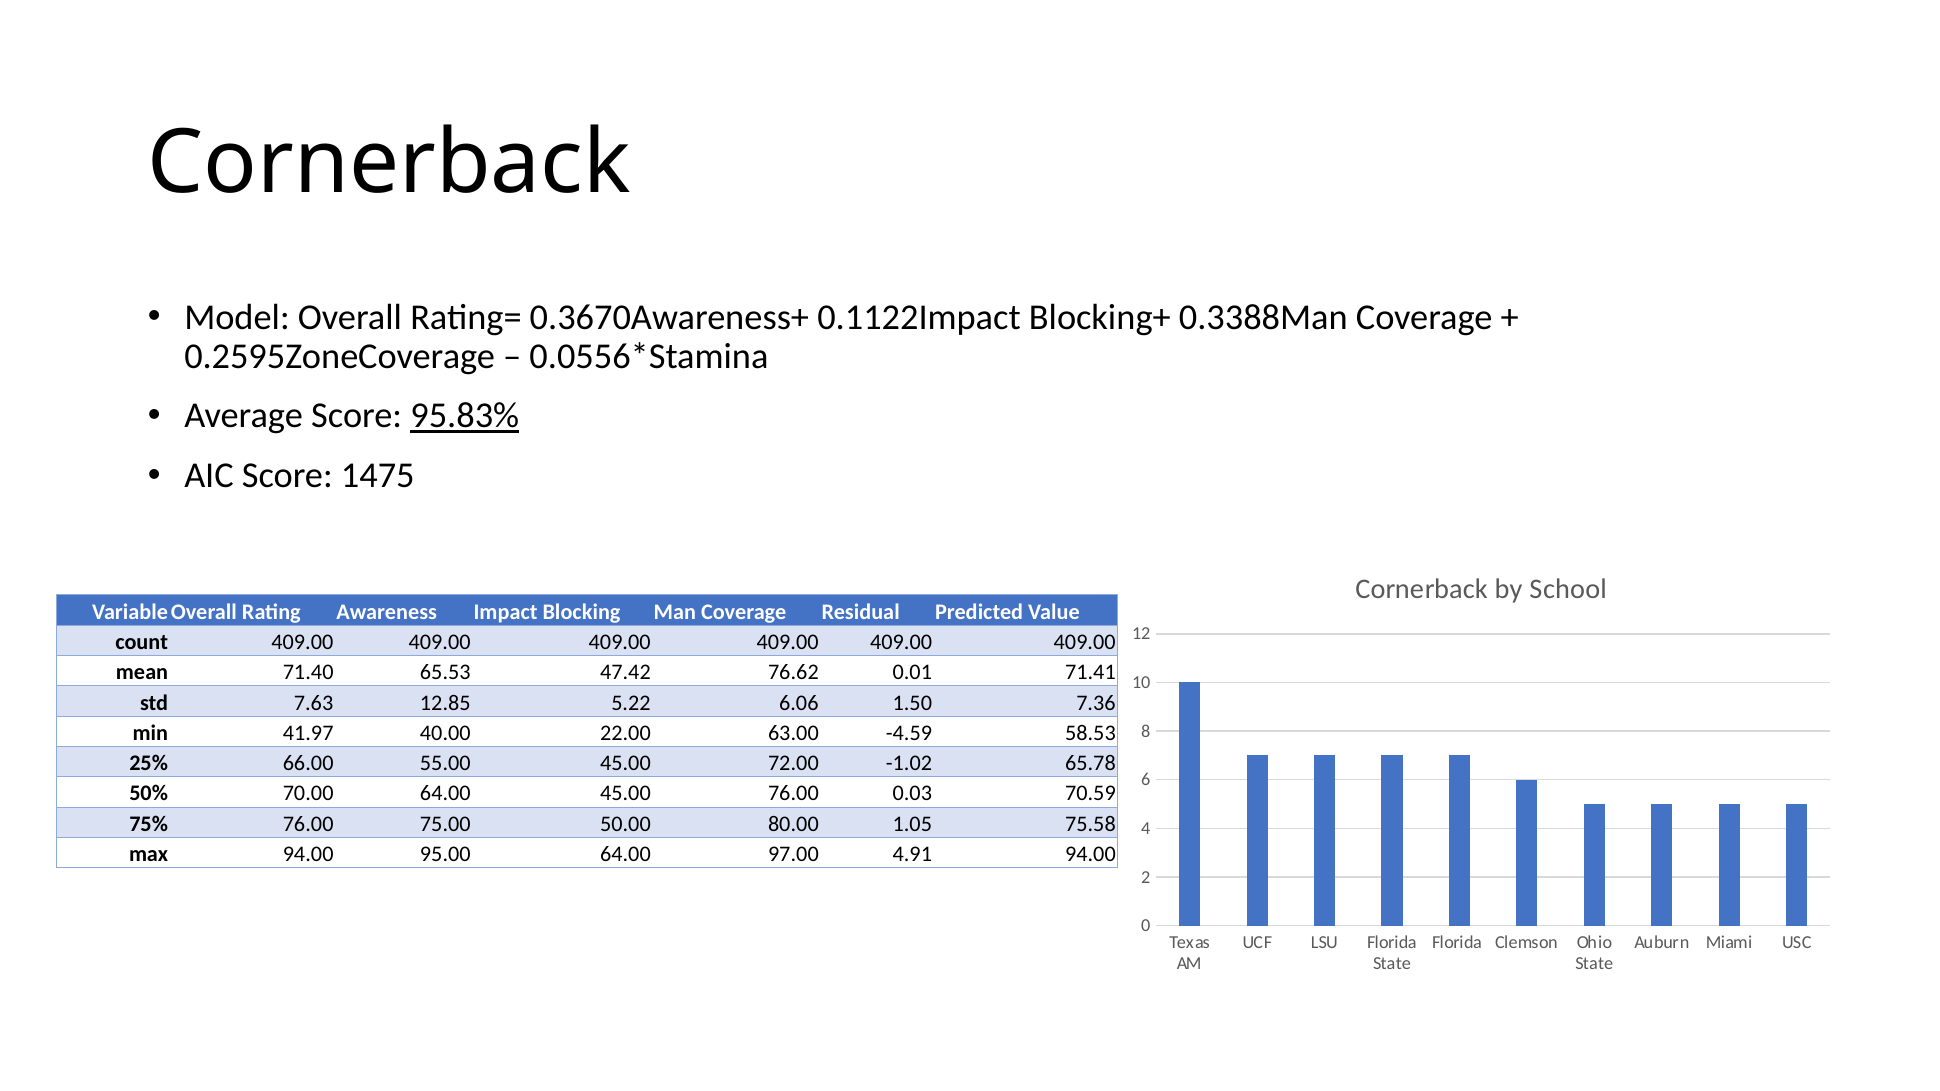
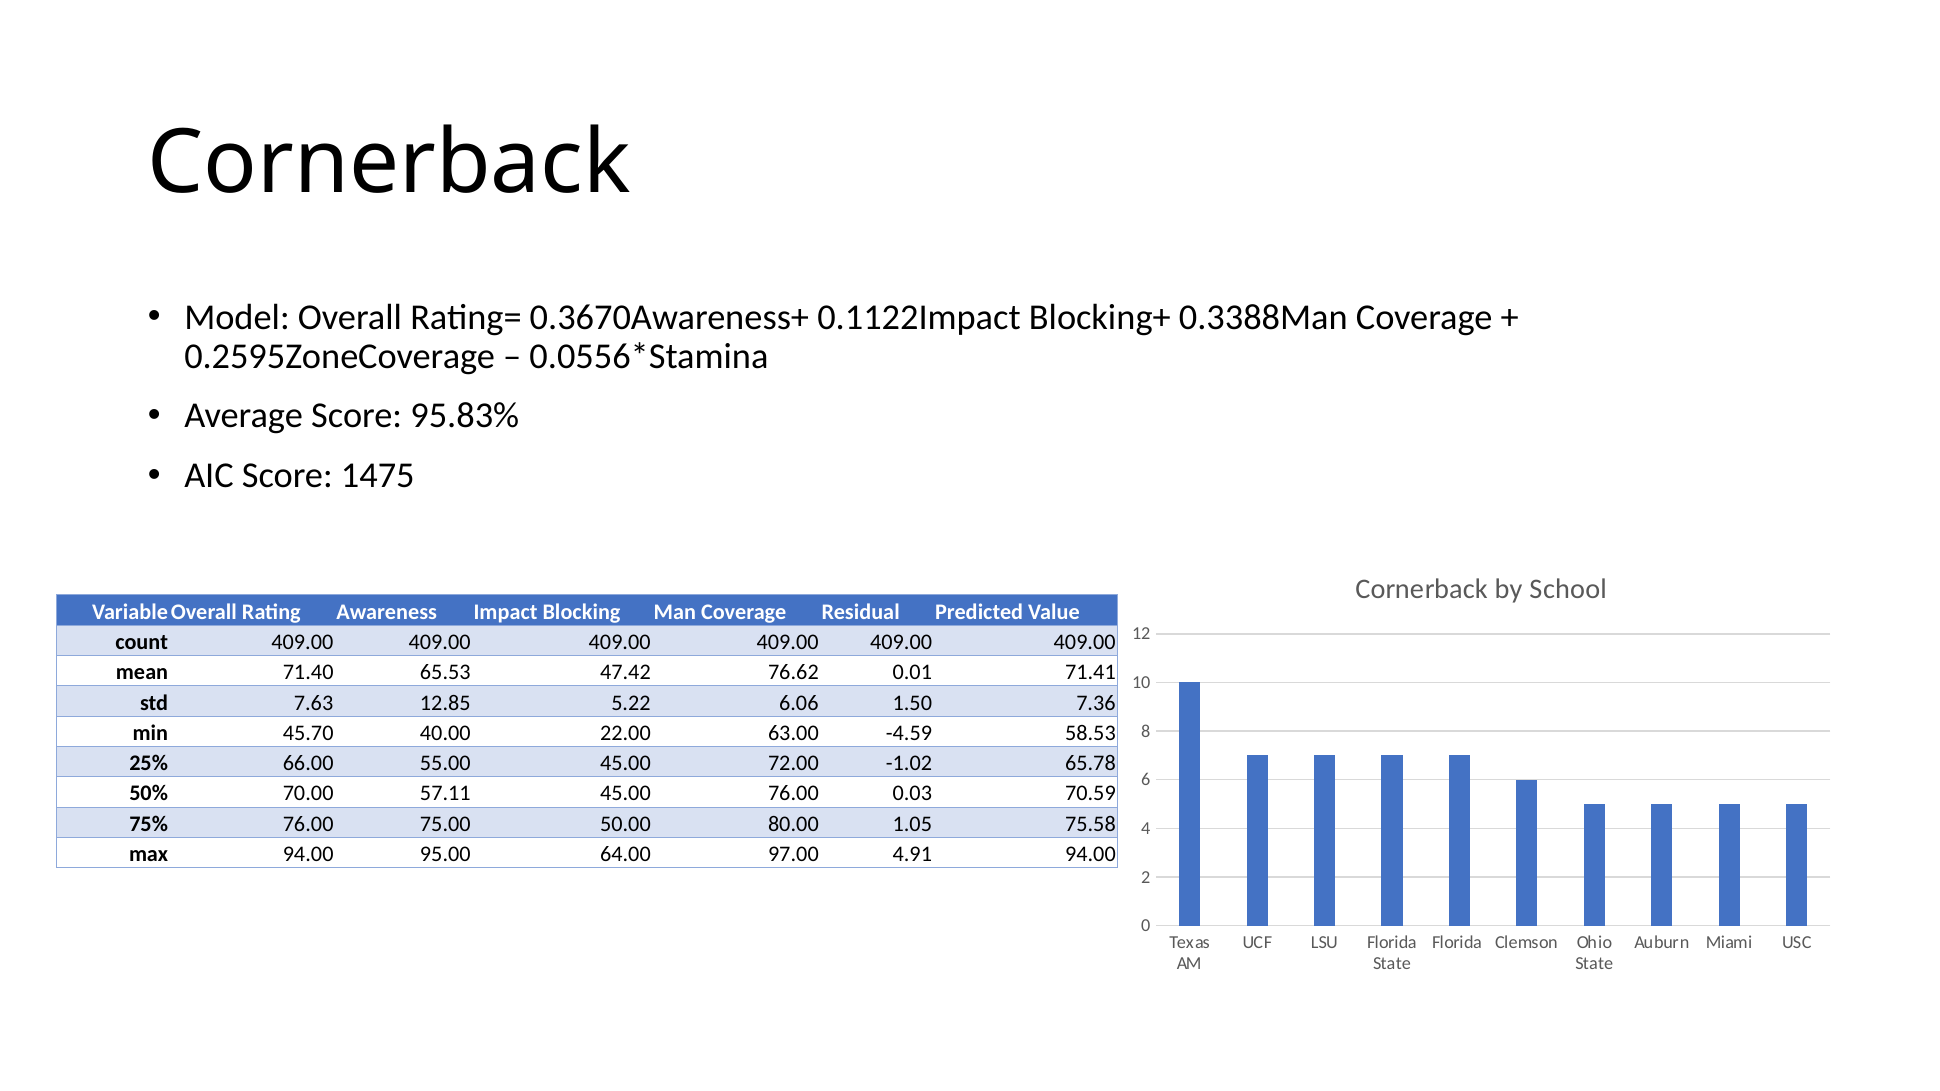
95.83% underline: present -> none (465, 416)
41.97: 41.97 -> 45.70 (308, 733)
70.00 64.00: 64.00 -> 57.11 (445, 794)
